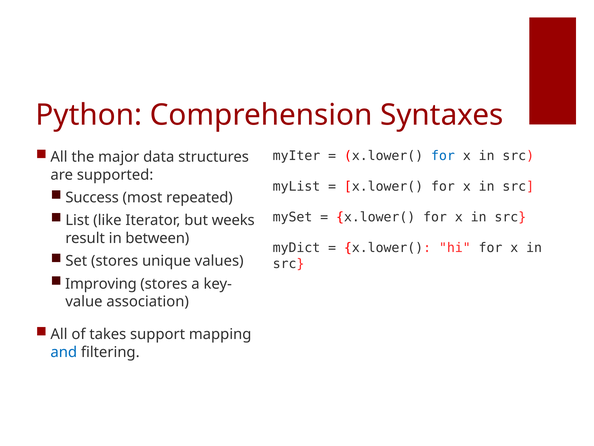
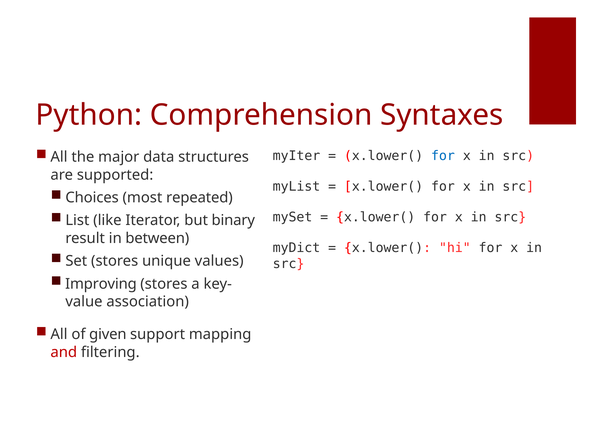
Success: Success -> Choices (92, 197)
weeks: weeks -> binary (233, 220)
takes: takes -> given (108, 334)
and colour: blue -> red (64, 352)
